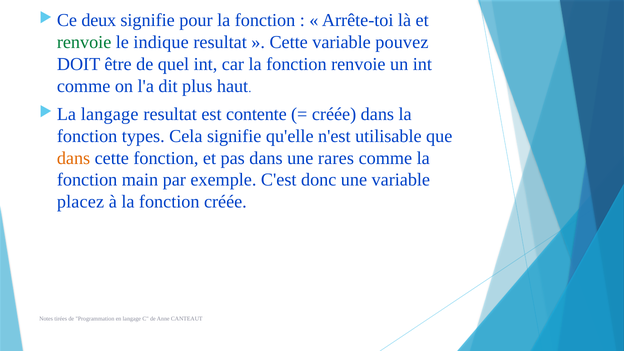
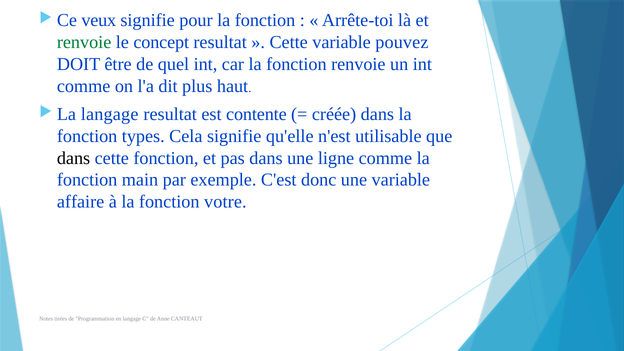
deux: deux -> veux (99, 20)
indique: indique -> concept (161, 42)
dans colour: orange -> black (74, 158)
rares: rares -> ligne (336, 158)
placez: placez -> affaire (81, 202)
fonction créée: créée -> votre (225, 202)
